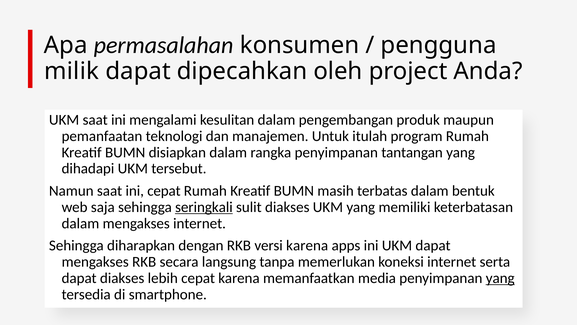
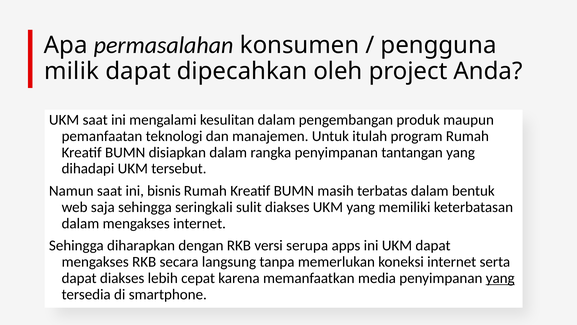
ini cepat: cepat -> bisnis (164, 191)
seringkali underline: present -> none (204, 207)
versi karena: karena -> serupa (307, 245)
